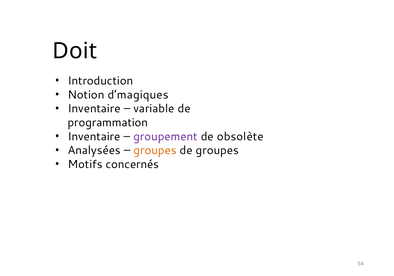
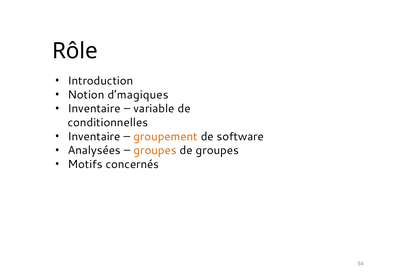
Doit: Doit -> Rôle (75, 51)
programmation: programmation -> conditionnelles (108, 122)
groupement colour: purple -> orange (165, 136)
obsolète: obsolète -> software (240, 136)
